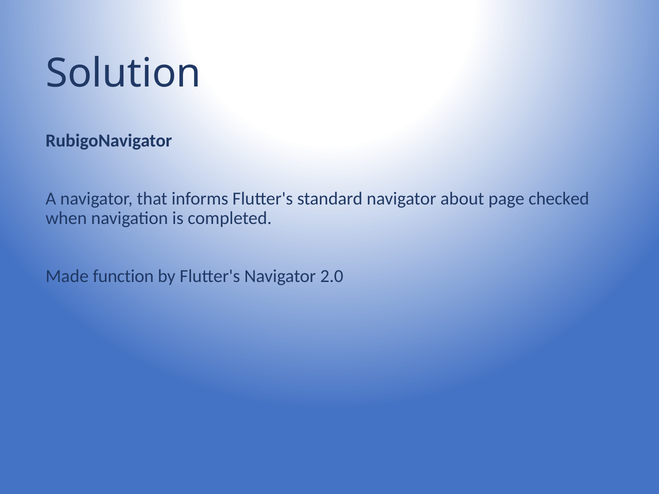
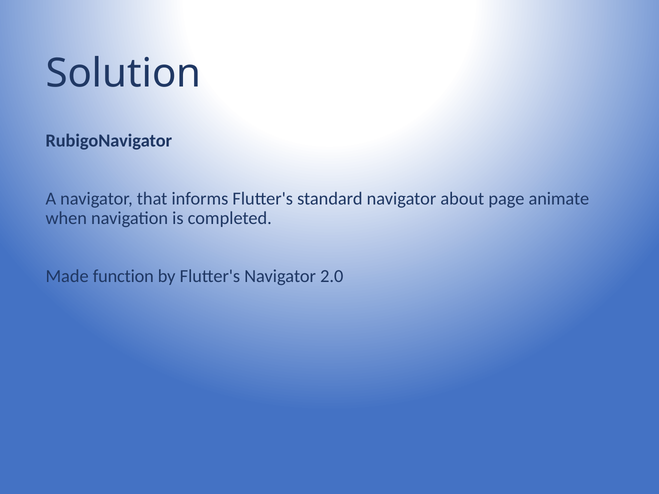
checked: checked -> animate (559, 199)
